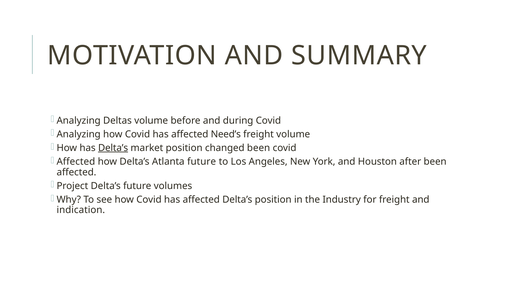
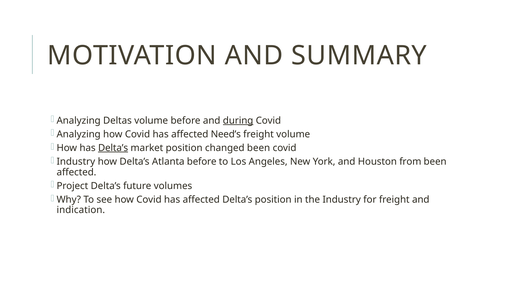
during underline: none -> present (238, 120)
Affected: Affected -> Industry (76, 162)
Atlanta future: future -> before (202, 162)
after: after -> from (410, 162)
